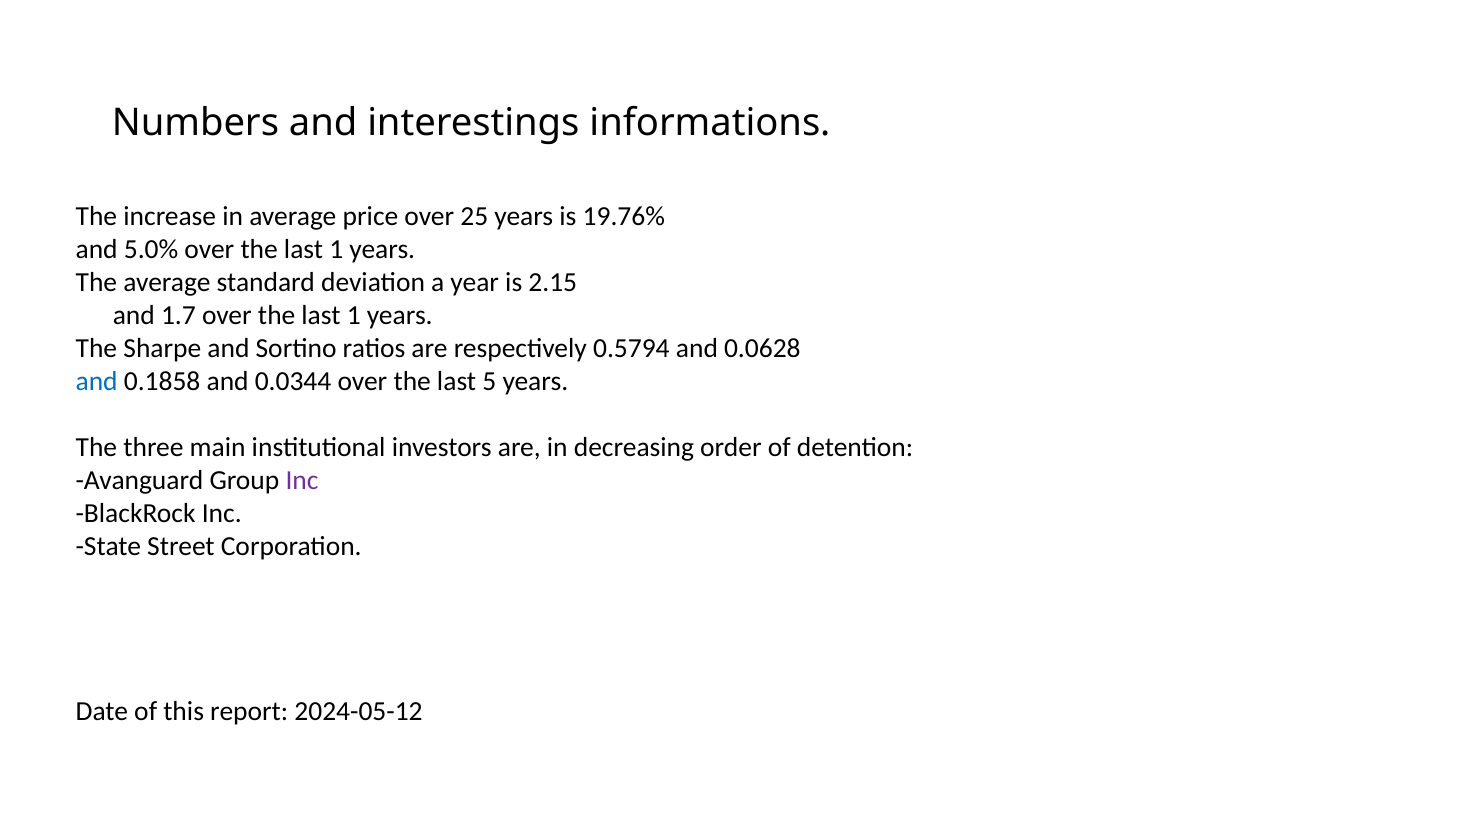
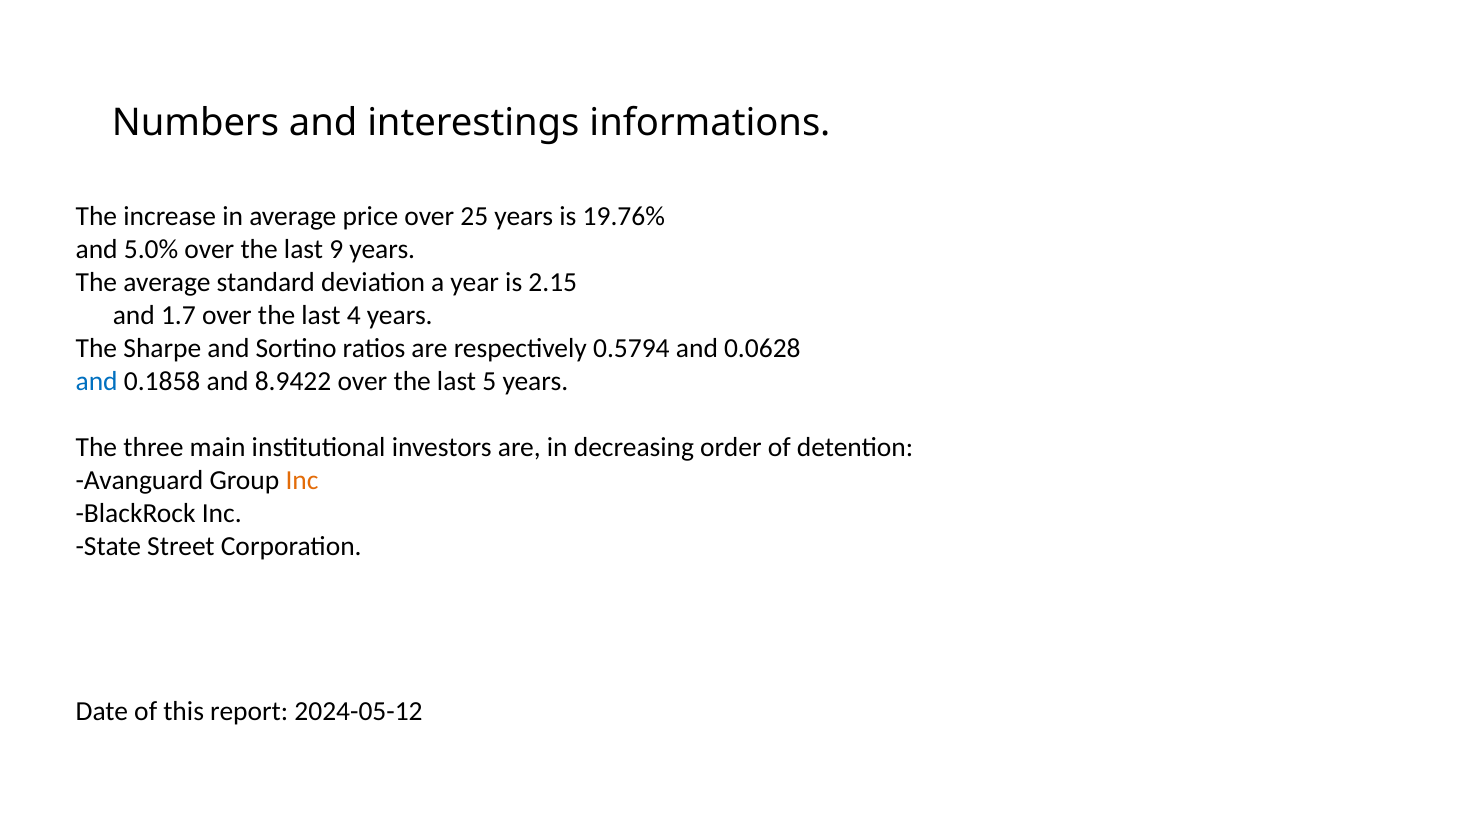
1: 1 -> 9 (336, 249)
1: 1 -> 4 (354, 315)
0.0344: 0.0344 -> 8.9422 (293, 381)
Inc colour: purple -> orange (302, 480)
